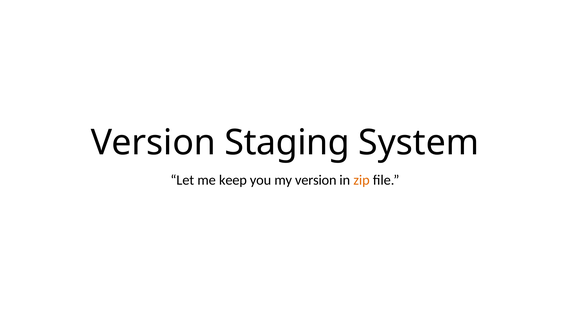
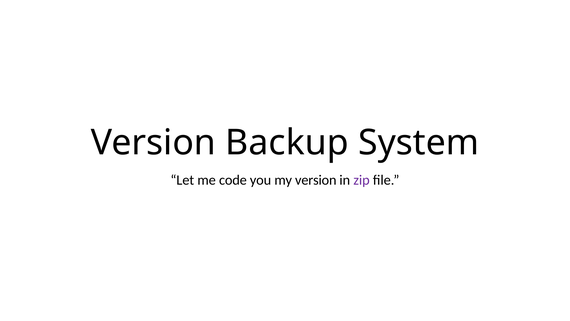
Staging: Staging -> Backup (287, 142)
keep: keep -> code (233, 180)
zip colour: orange -> purple (362, 180)
